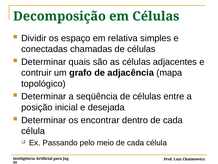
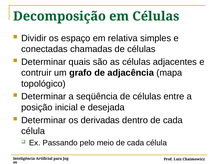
encontrar: encontrar -> derivadas (100, 120)
